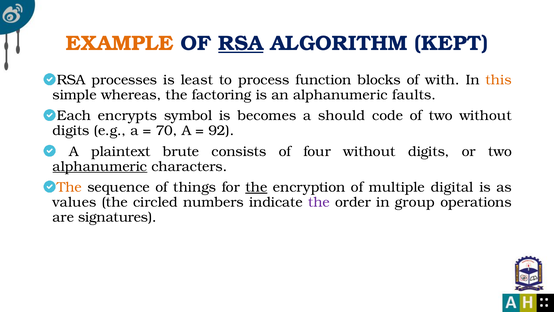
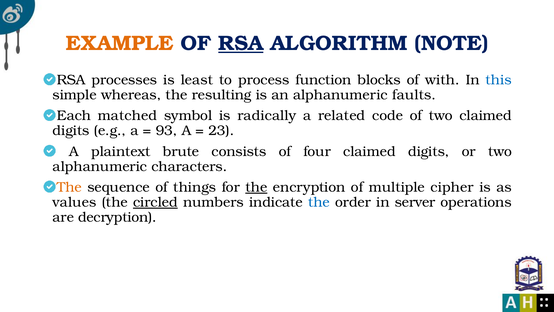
KEPT: KEPT -> NOTE (451, 43)
this colour: orange -> blue (499, 80)
factoring: factoring -> resulting (222, 95)
encrypts: encrypts -> matched (127, 116)
becomes: becomes -> radically (267, 116)
should: should -> related (342, 116)
two without: without -> claimed (486, 116)
70: 70 -> 93 (167, 131)
92: 92 -> 23 (221, 131)
four without: without -> claimed (369, 151)
alphanumeric underline: present -> none (100, 166)
digital: digital -> cipher (452, 187)
circled underline: none -> present (155, 202)
the colour: purple -> blue (319, 202)
group: group -> server (415, 202)
signatures: signatures -> decryption (117, 217)
